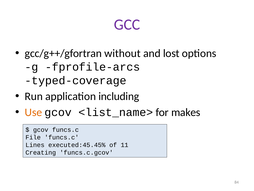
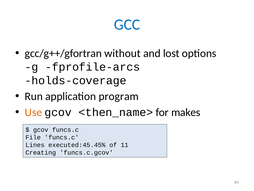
GCC colour: purple -> blue (127, 25)
typed-coverage: typed-coverage -> holds-coverage (76, 80)
including: including -> program (119, 96)
<list_name>: <list_name> -> <then_name> (116, 112)
